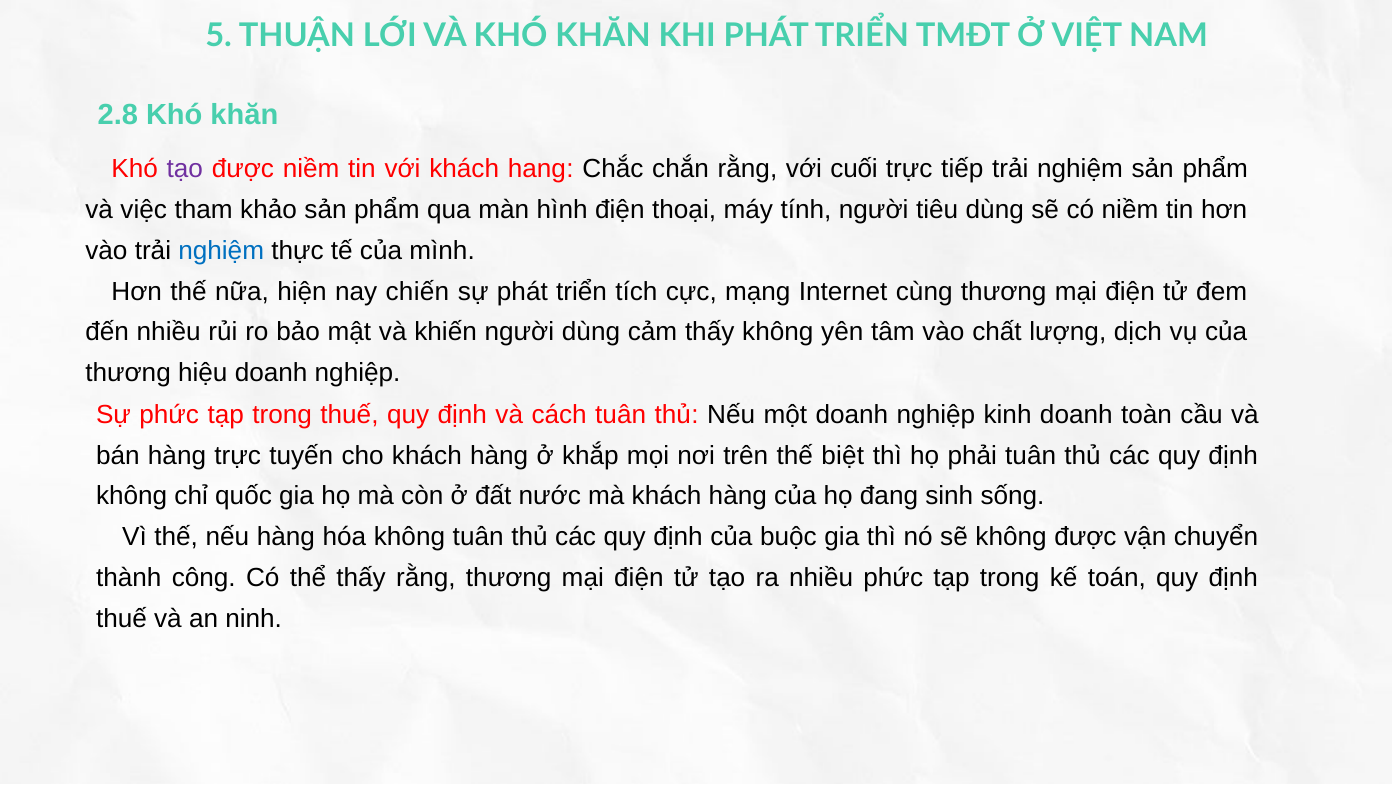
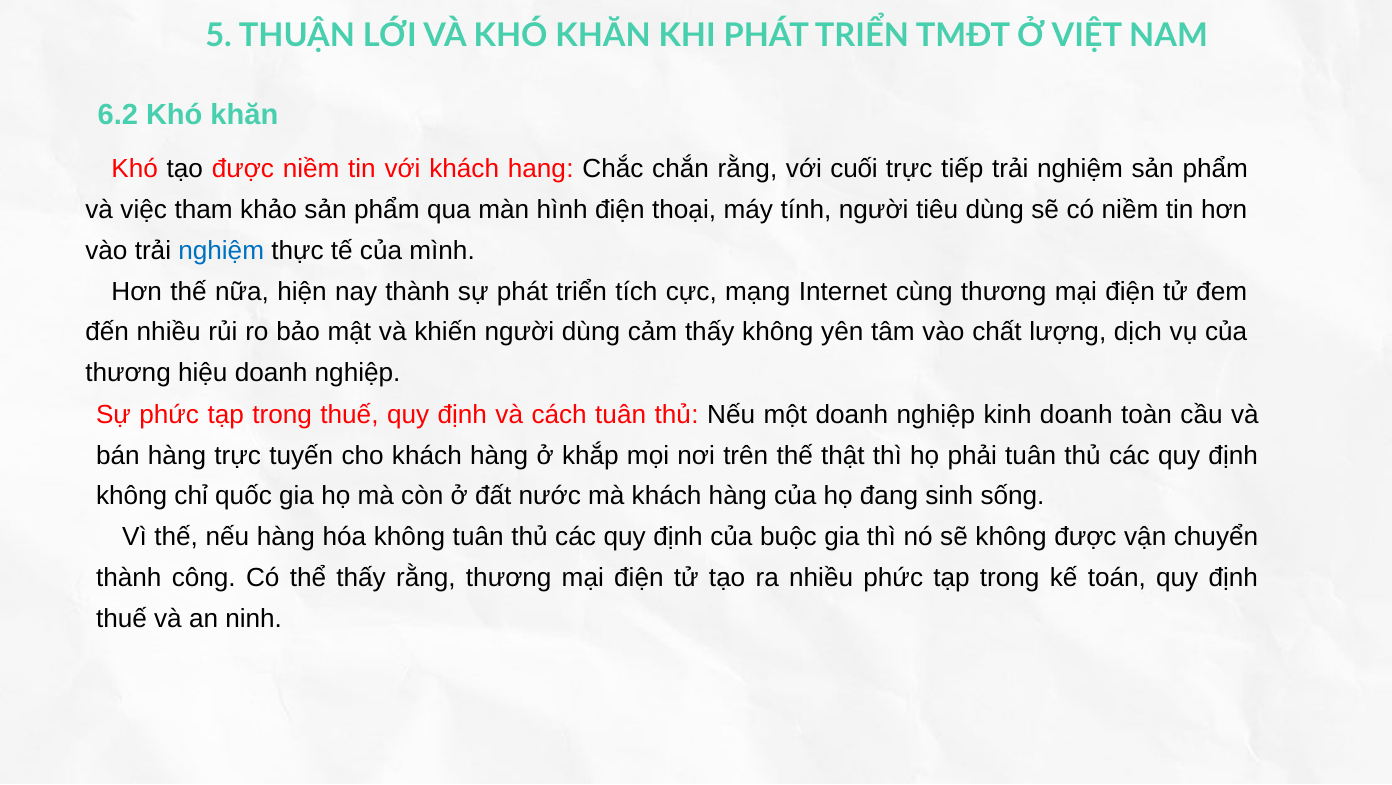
2.8: 2.8 -> 6.2 (118, 115)
tạo colour: purple -> black (185, 169)
nay chiến: chiến -> thành (418, 291)
biệt: biệt -> thật (843, 455)
